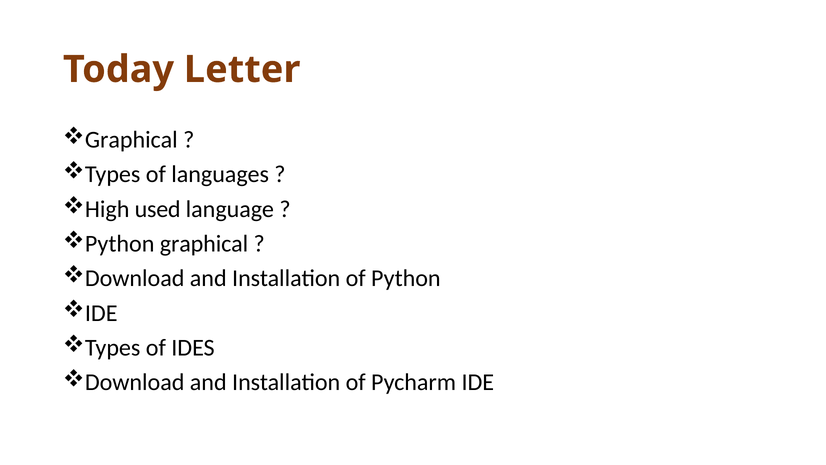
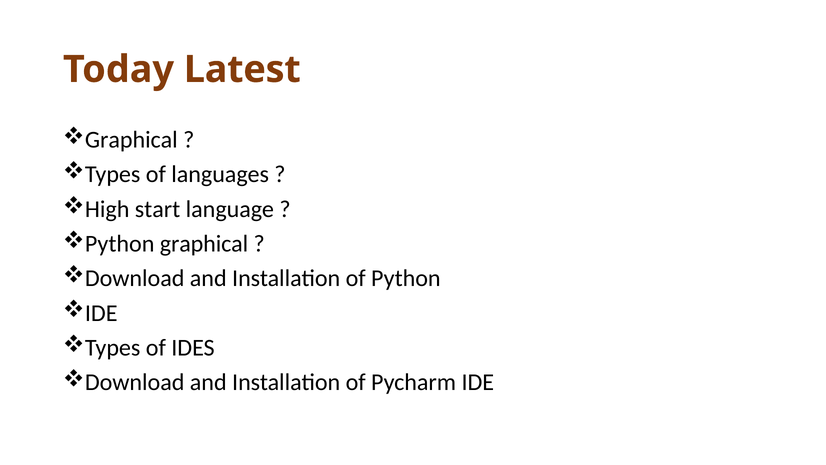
Letter: Letter -> Latest (242, 69)
used: used -> start (158, 209)
